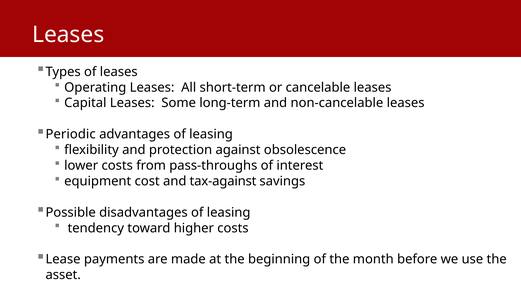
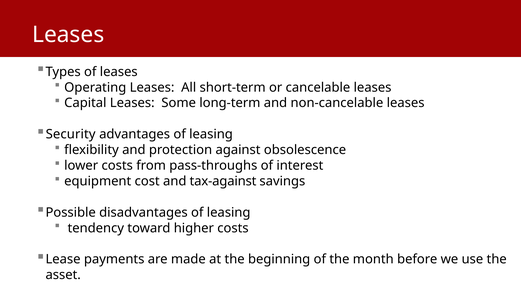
Periodic: Periodic -> Security (71, 134)
